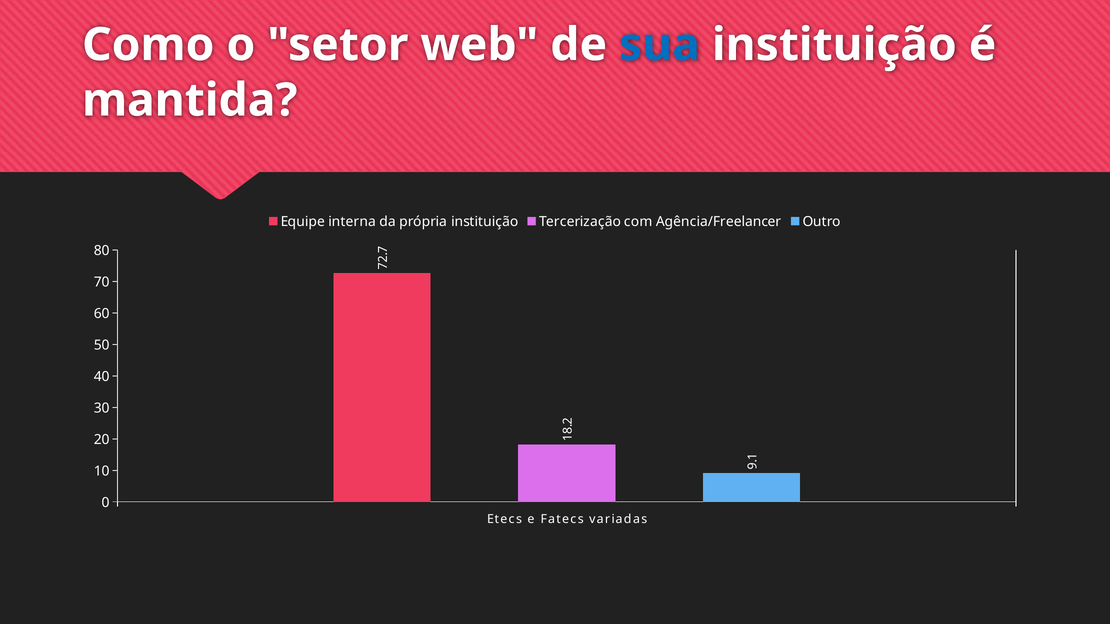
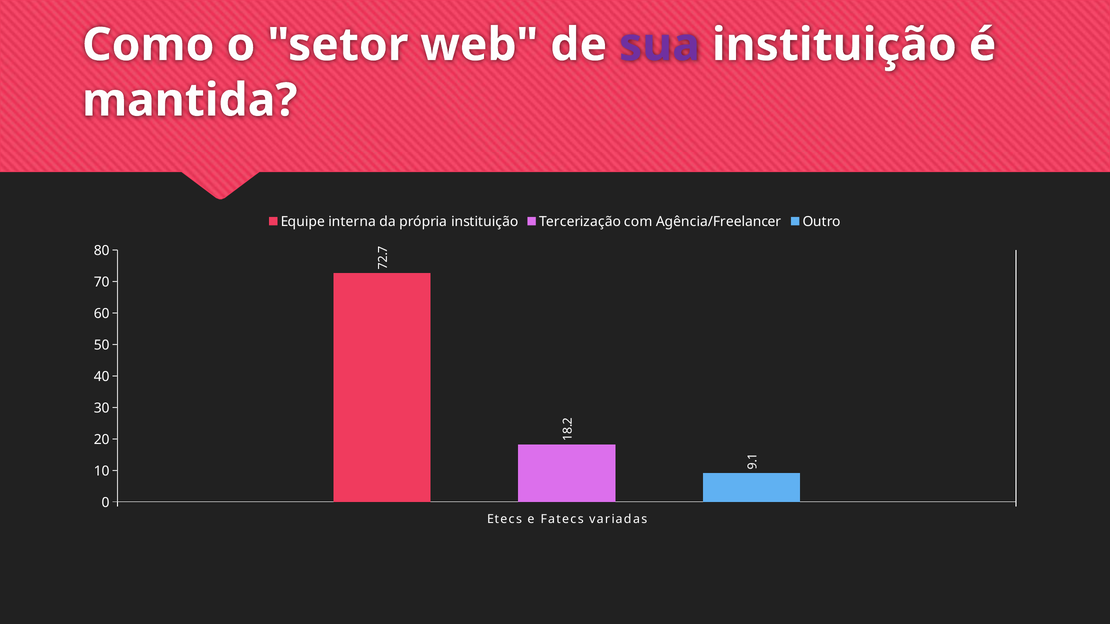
sua colour: blue -> purple (659, 45)
